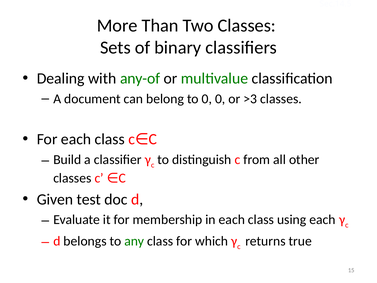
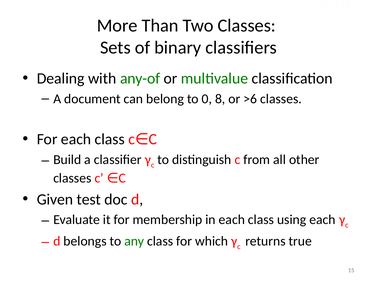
0 0: 0 -> 8 (220, 99)
>3: >3 -> >6 (250, 99)
